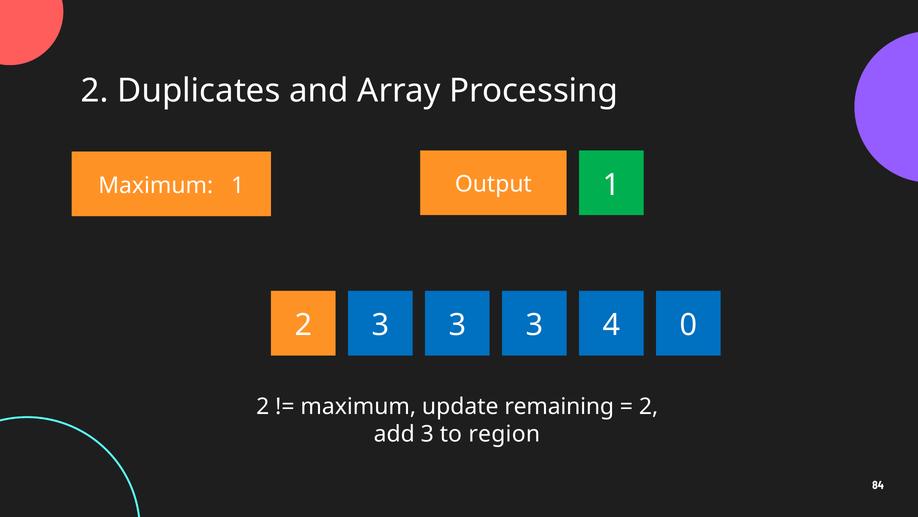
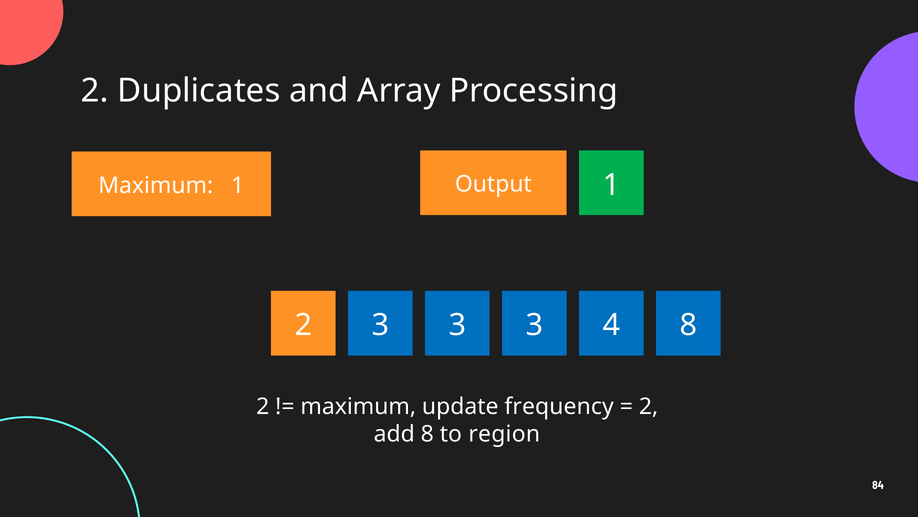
4 0: 0 -> 8 (688, 325)
remaining: remaining -> frequency (559, 406)
add 3: 3 -> 8 (427, 434)
